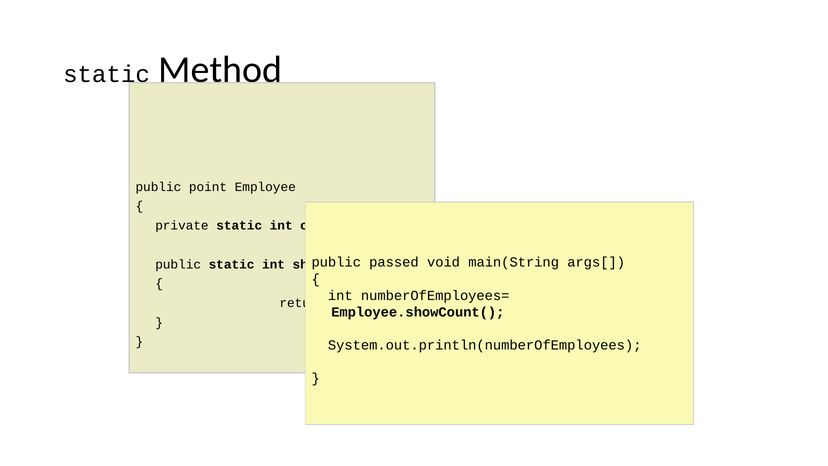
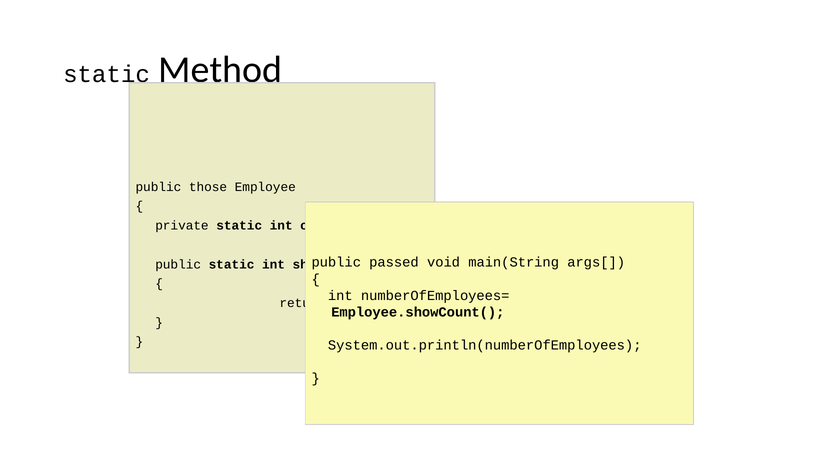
point: point -> those (208, 187)
